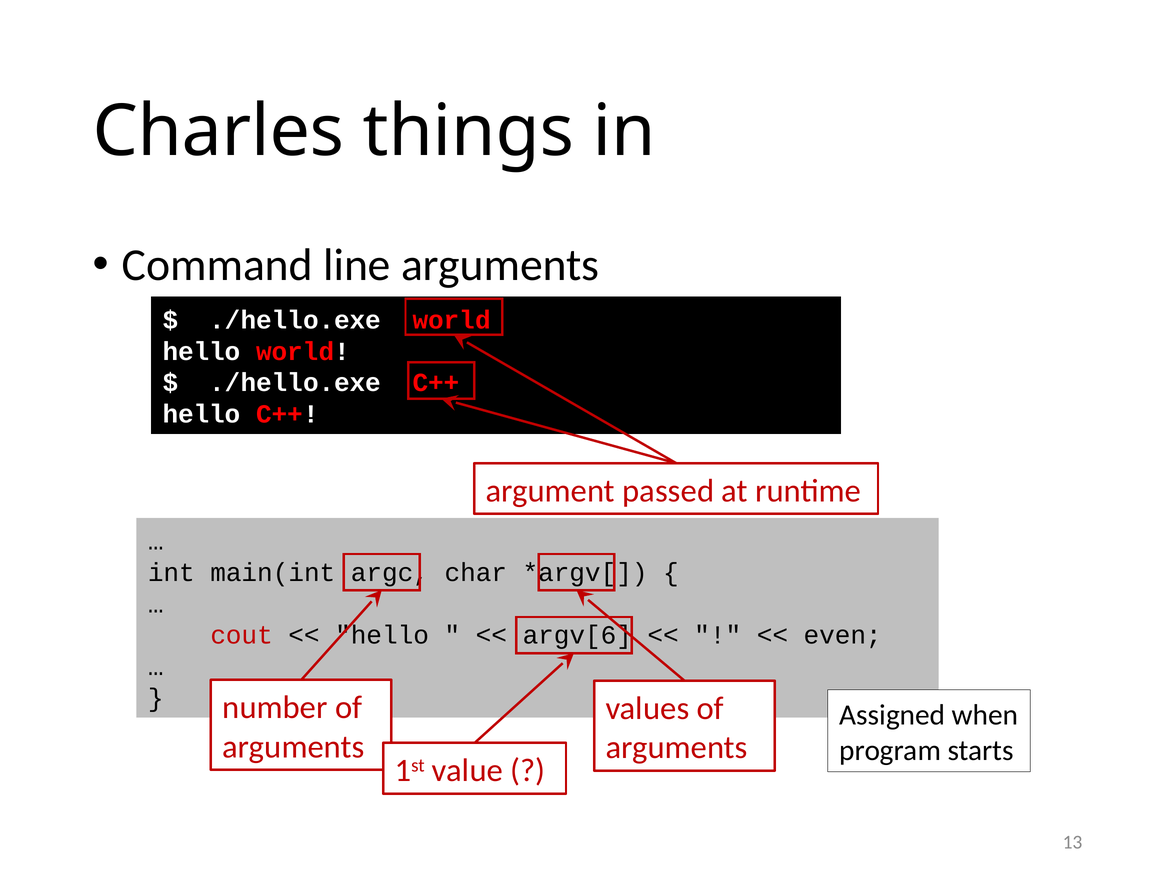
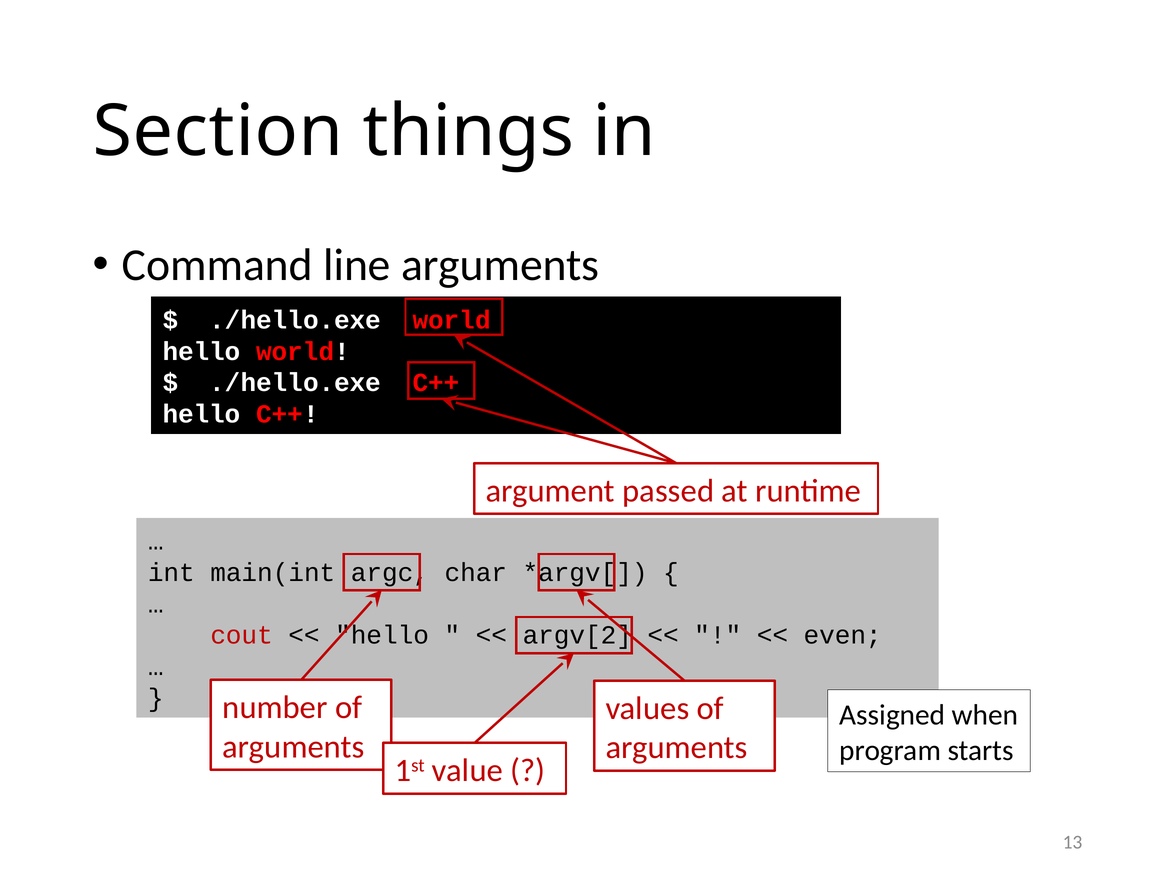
Charles: Charles -> Section (218, 132)
argv[6: argv[6 -> argv[2 (577, 635)
